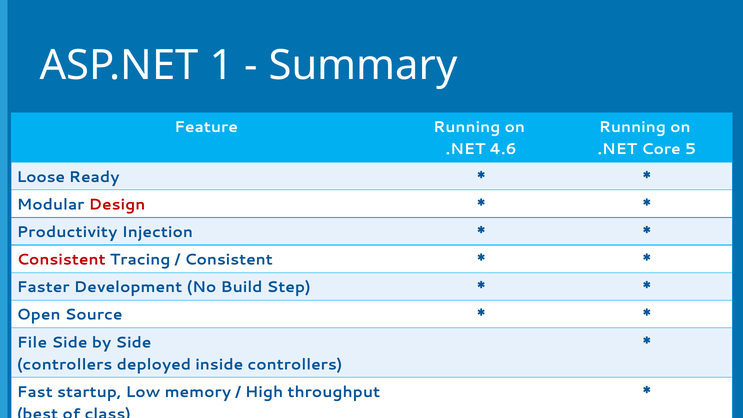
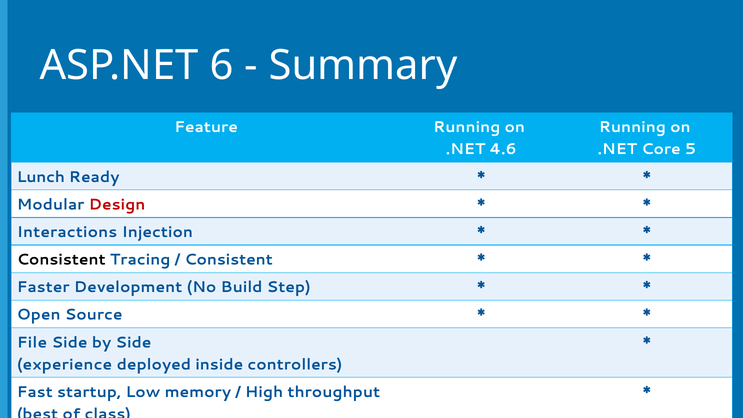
1: 1 -> 6 (221, 66)
Loose: Loose -> Lunch (41, 177)
Productivity: Productivity -> Interactions (67, 232)
Consistent colour: red -> black (61, 260)
controllers: controllers -> experience (65, 364)
